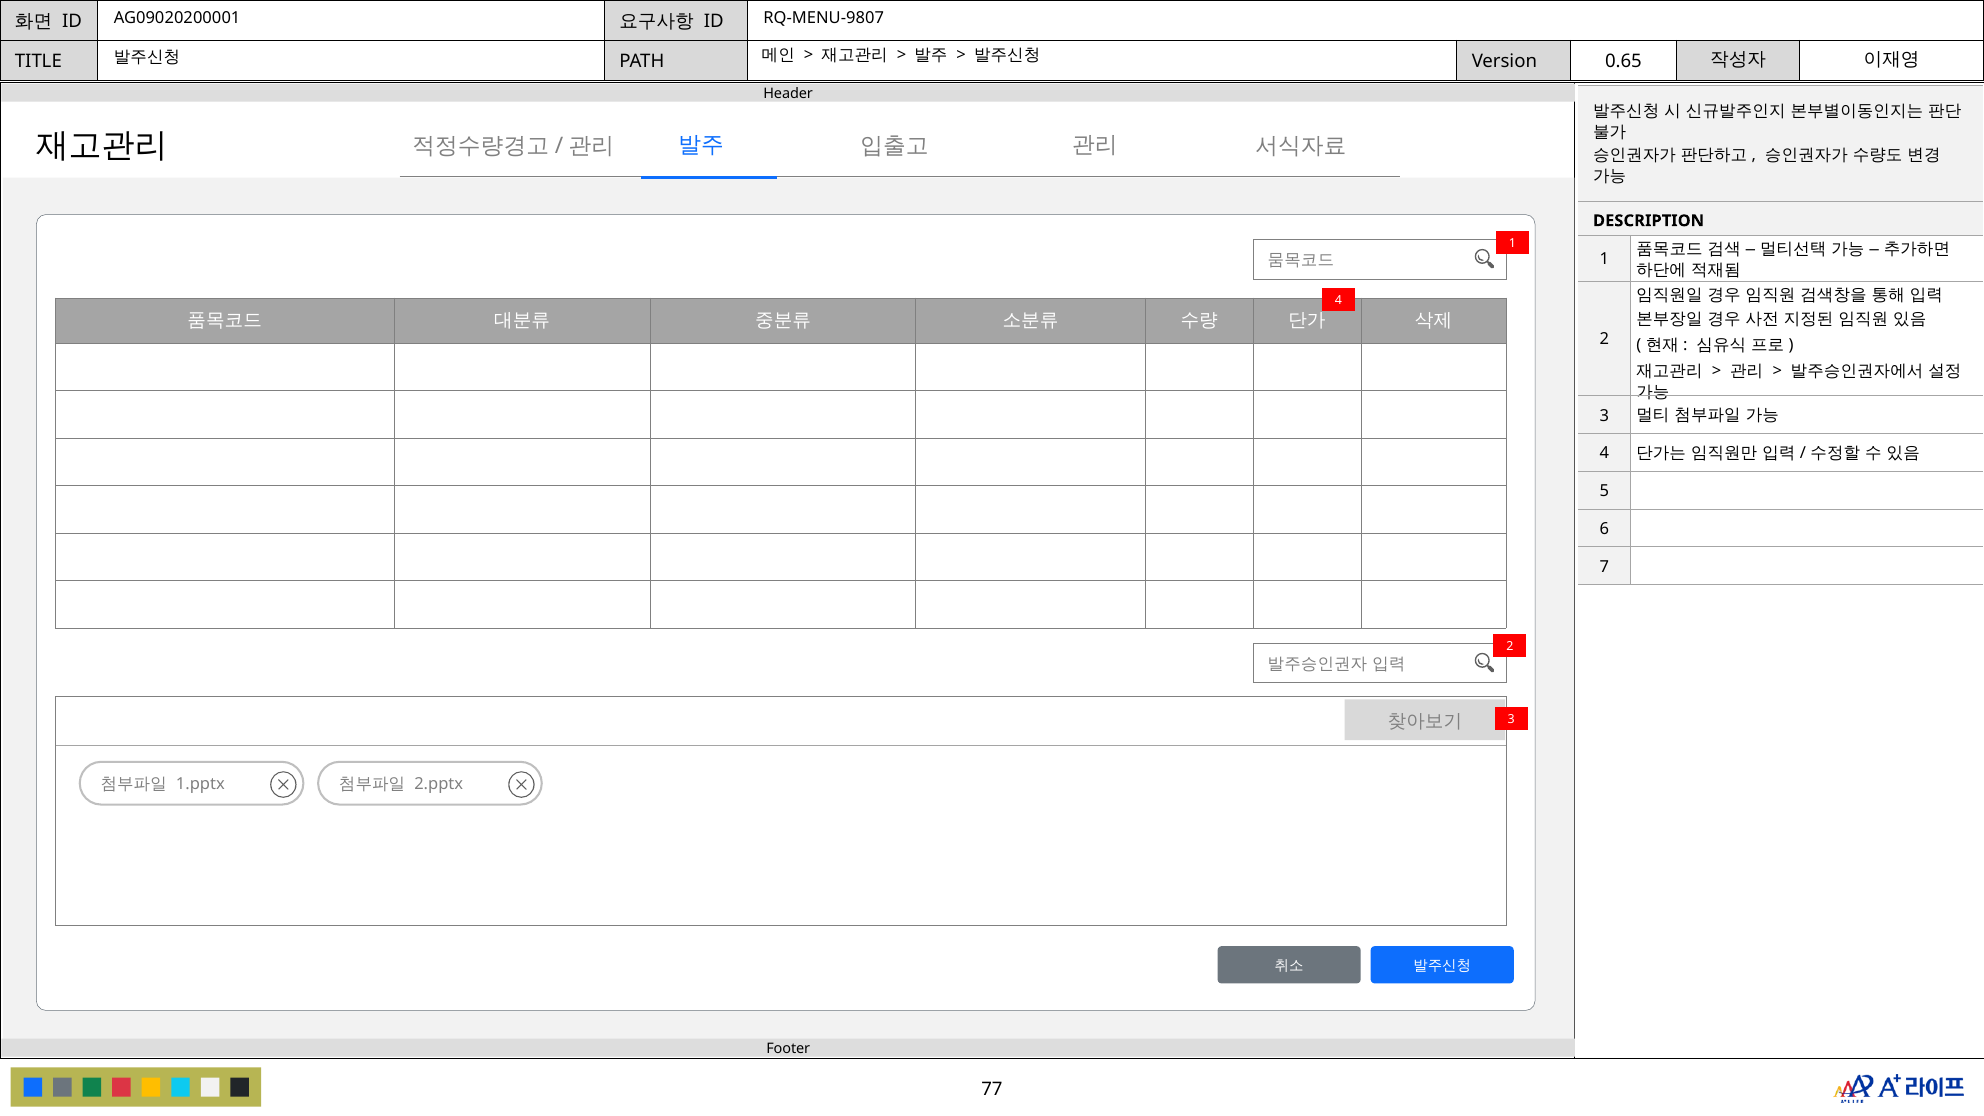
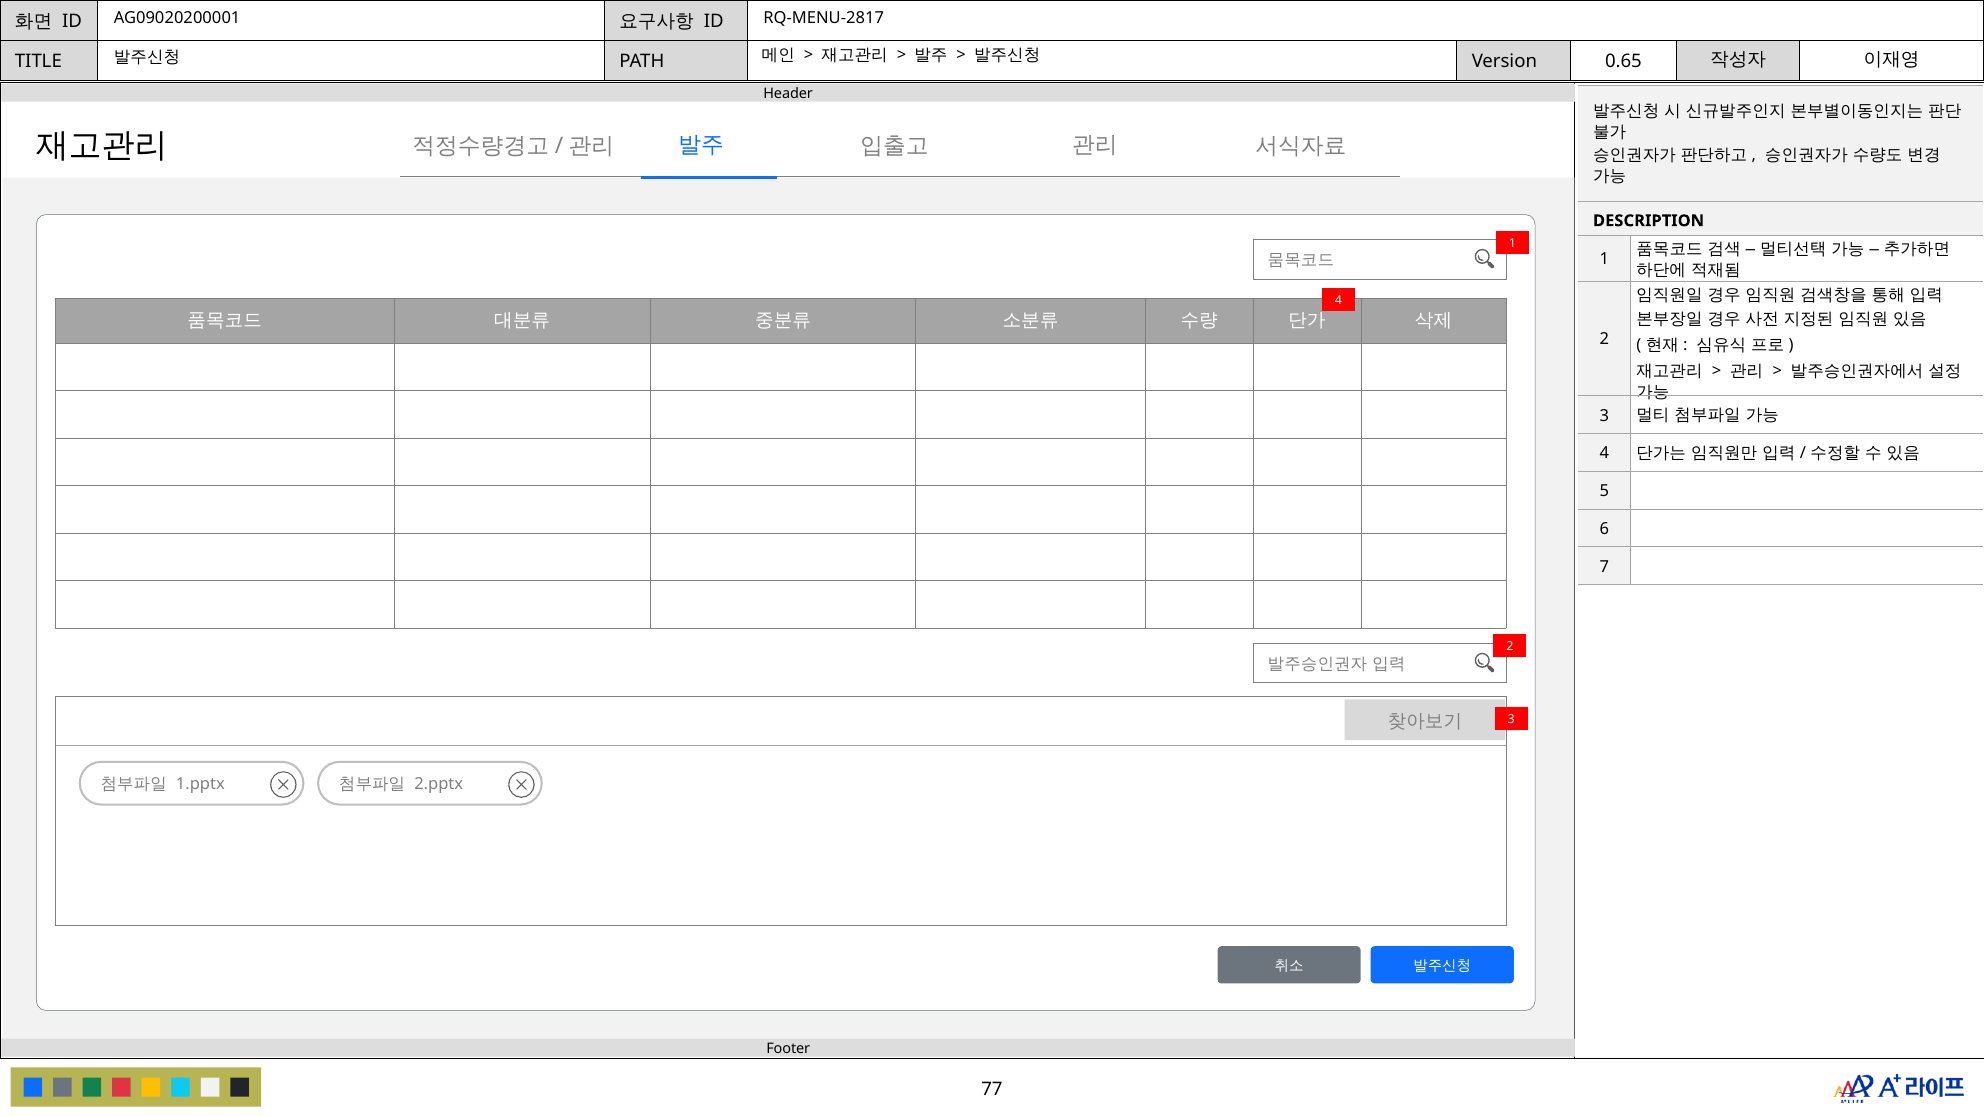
RQ-MENU-9807: RQ-MENU-9807 -> RQ-MENU-2817 (824, 18)
